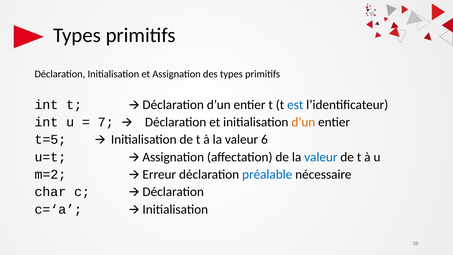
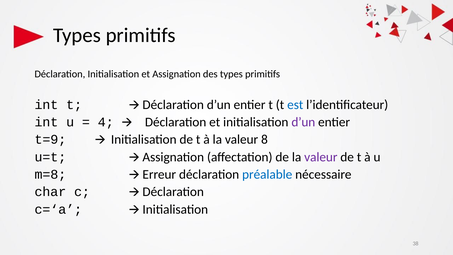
7: 7 -> 4 (106, 122)
d’un colour: orange -> purple (303, 122)
t=5: t=5 -> t=9 (50, 140)
6: 6 -> 8 (264, 140)
valeur colour: blue -> purple (321, 157)
m=2: m=2 -> m=8 (50, 174)
